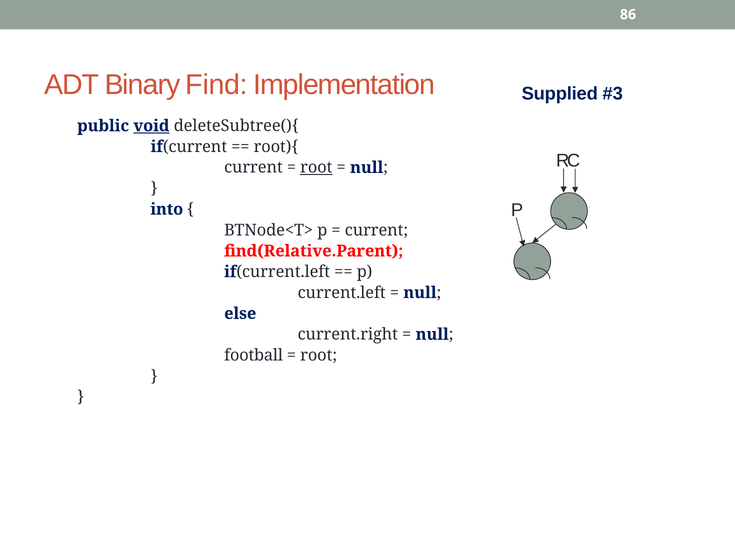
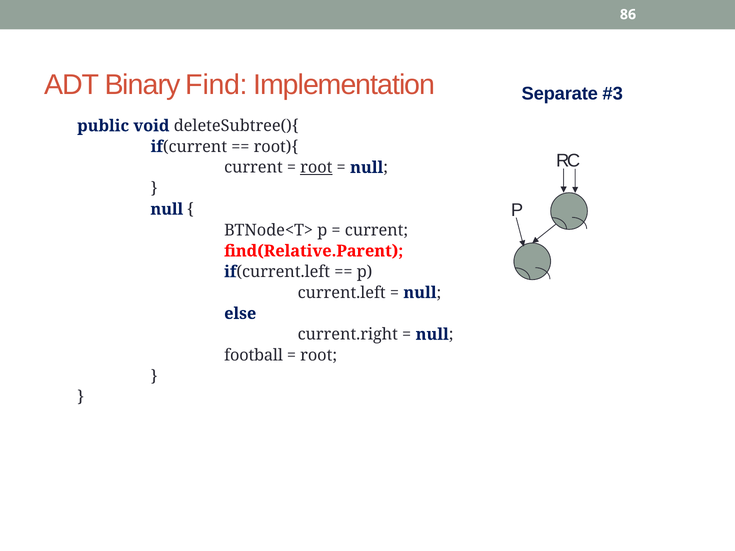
Supplied: Supplied -> Separate (560, 94)
void underline: present -> none (151, 126)
into: into -> null (167, 209)
